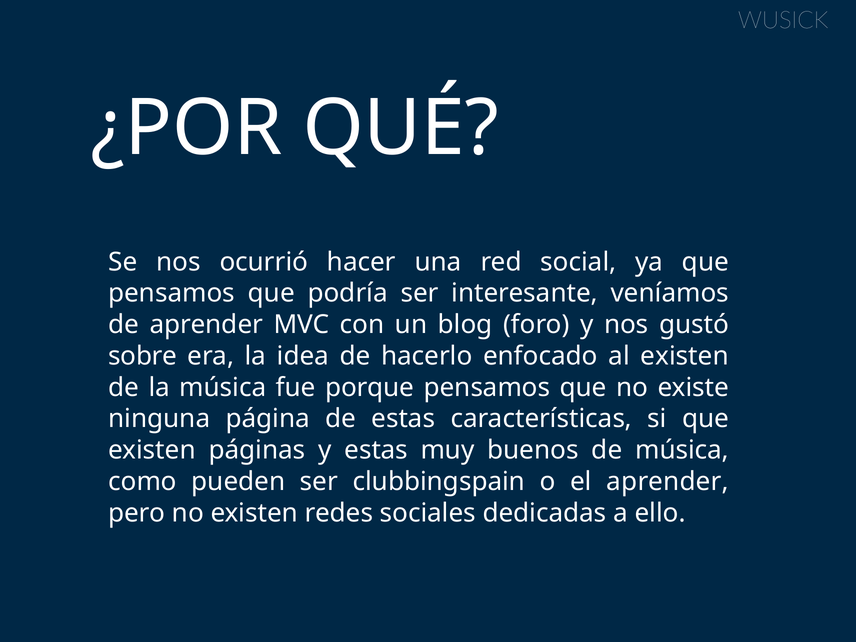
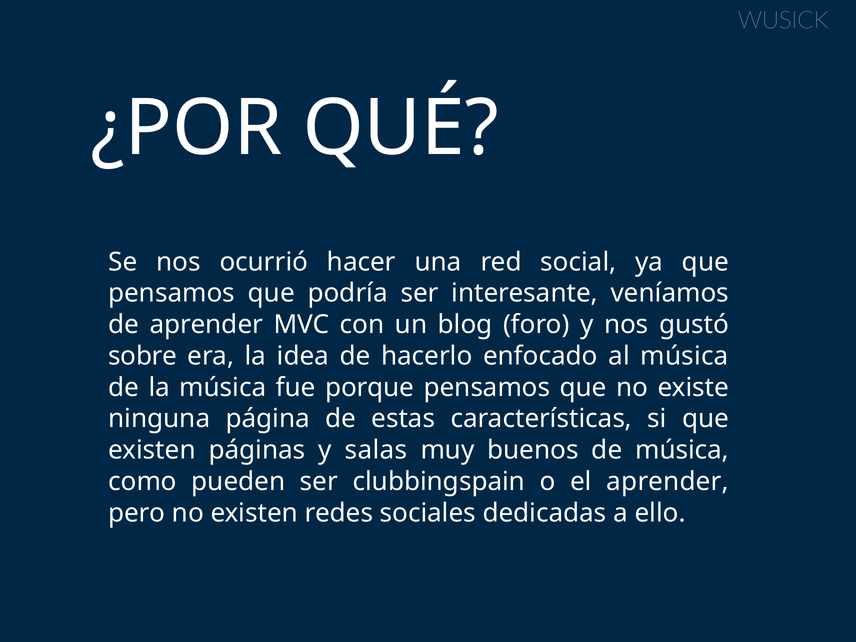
al existen: existen -> música (685, 356)
y estas: estas -> salas (376, 450)
